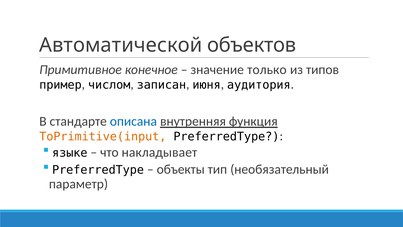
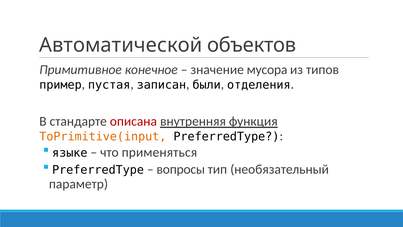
только: только -> мусора (267, 70)
числом: числом -> пустая (109, 85)
июня: июня -> были (207, 85)
аудитория: аудитория -> отделения (259, 85)
описана colour: blue -> red (133, 121)
накладывает: накладывает -> применяться (159, 152)
объекты: объекты -> вопросы (181, 169)
